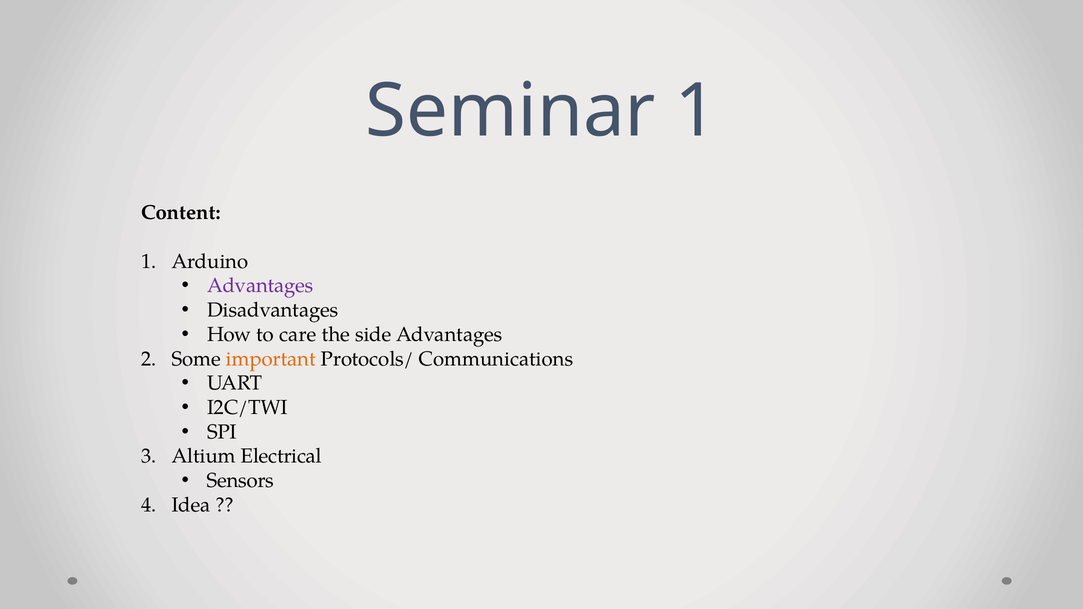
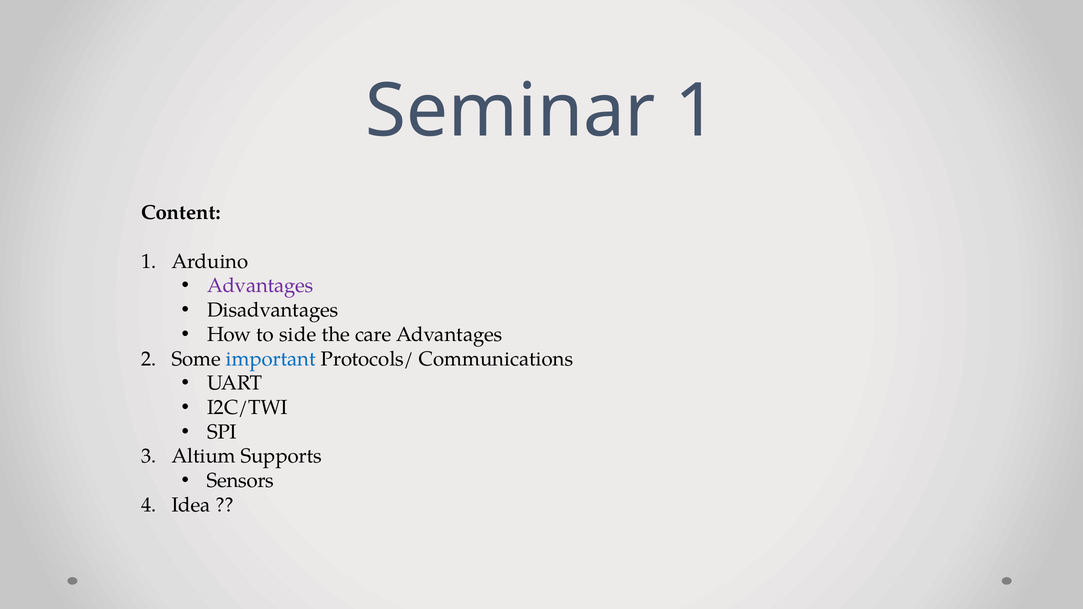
care: care -> side (298, 335)
side: side -> care (373, 335)
important colour: orange -> blue (271, 359)
Electrical: Electrical -> Supports (281, 456)
